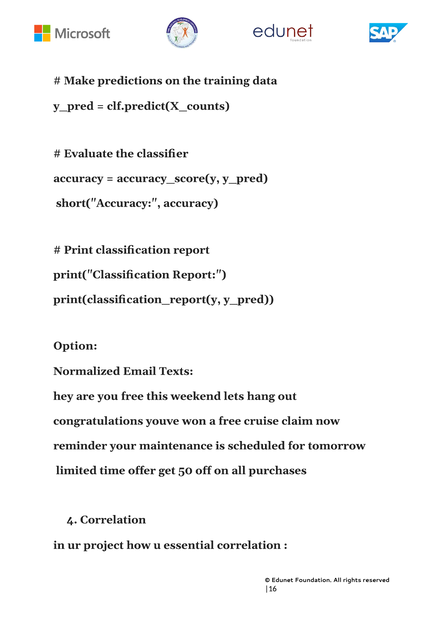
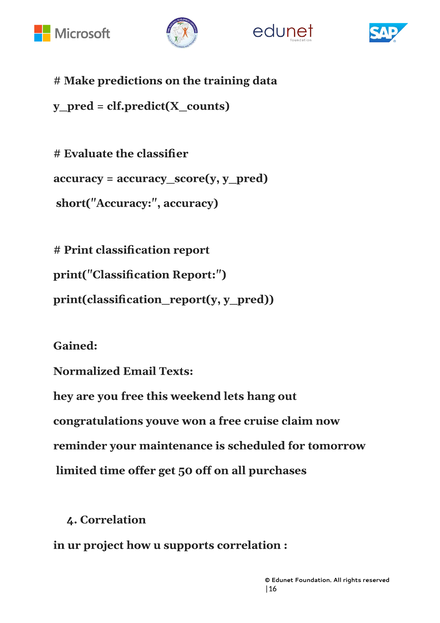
Option: Option -> Gained (75, 346)
essential: essential -> supports (189, 545)
